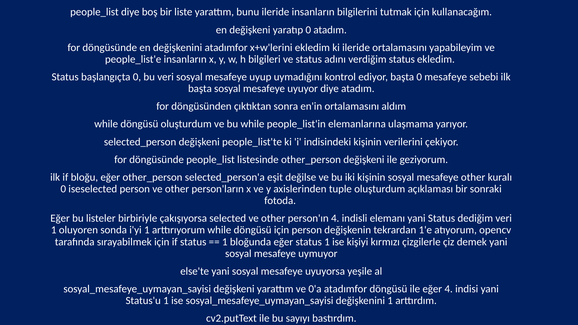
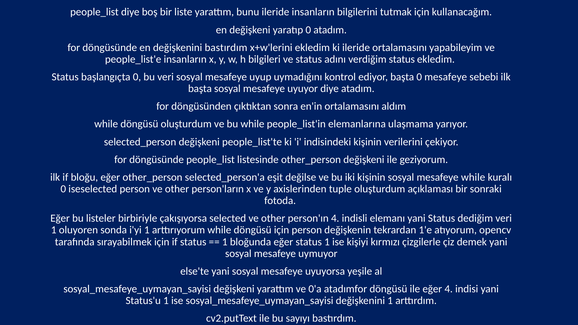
değişkenini atadımfor: atadımfor -> bastırdım (226, 48)
mesafeye other: other -> while (473, 177)
